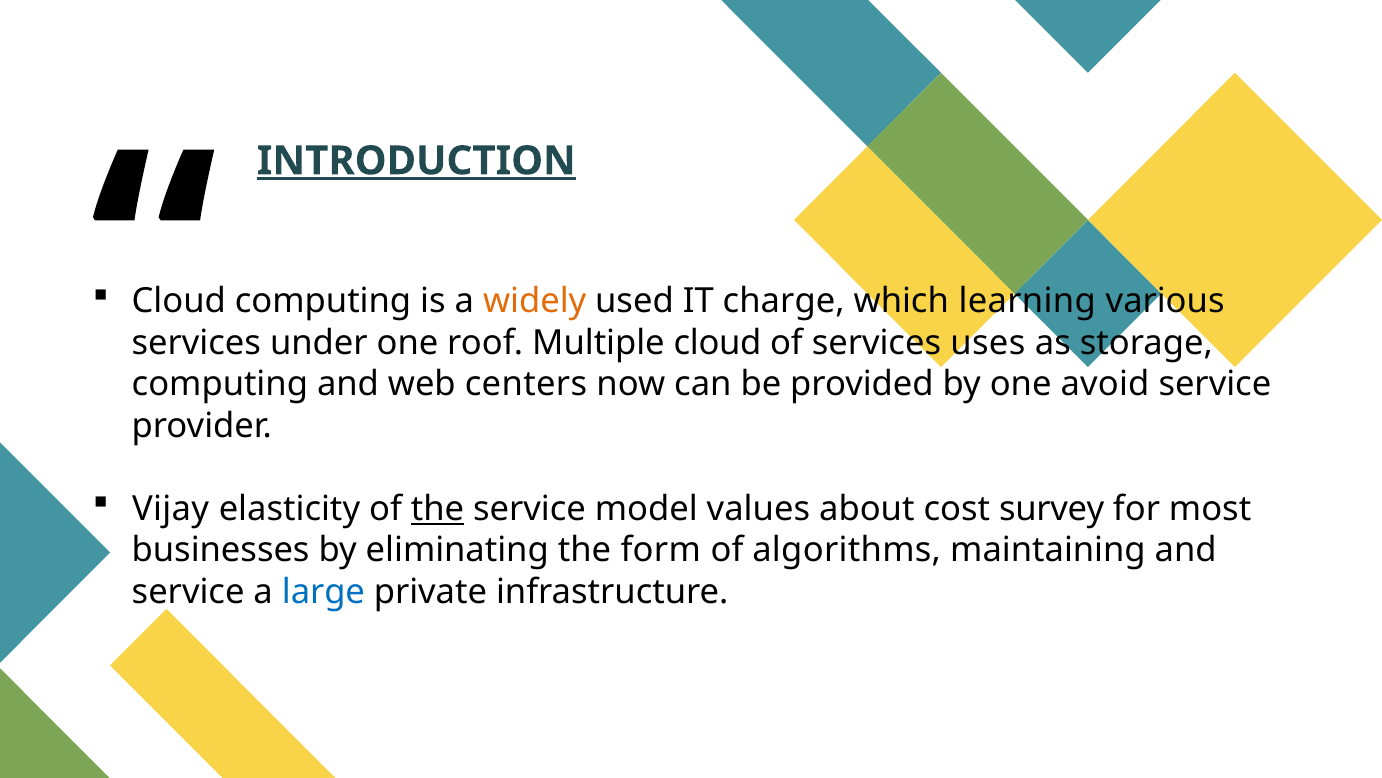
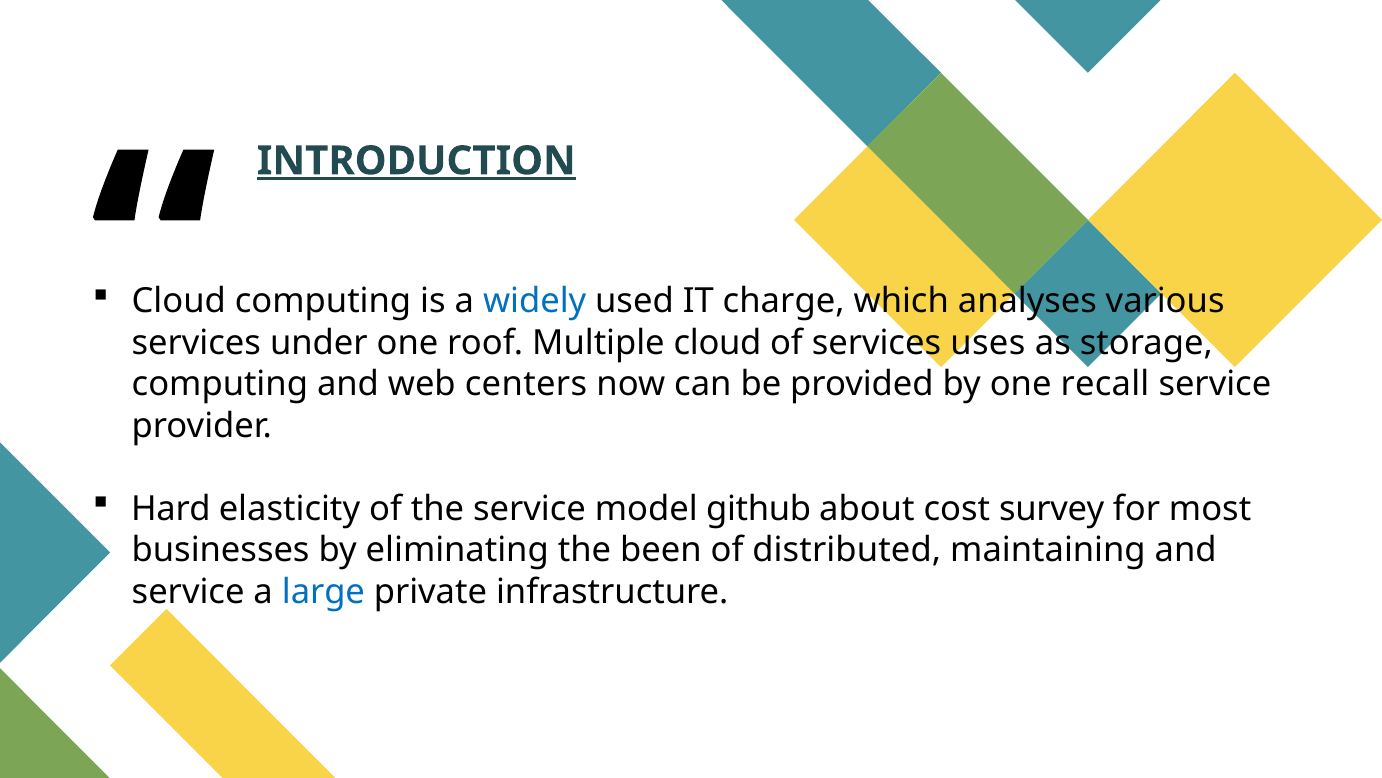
widely colour: orange -> blue (535, 301)
learning: learning -> analyses (1027, 301)
avoid: avoid -> recall (1105, 384)
Vijay: Vijay -> Hard (171, 509)
the underline: present -> none (437, 509)
values: values -> github (759, 509)
form: form -> been (661, 550)
algorithms: algorithms -> distributed (847, 550)
